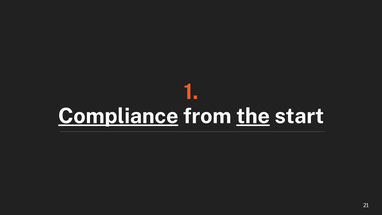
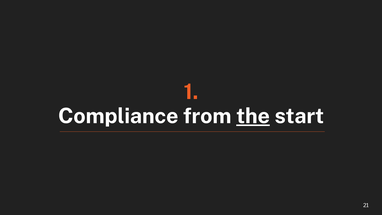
Compliance underline: present -> none (118, 116)
